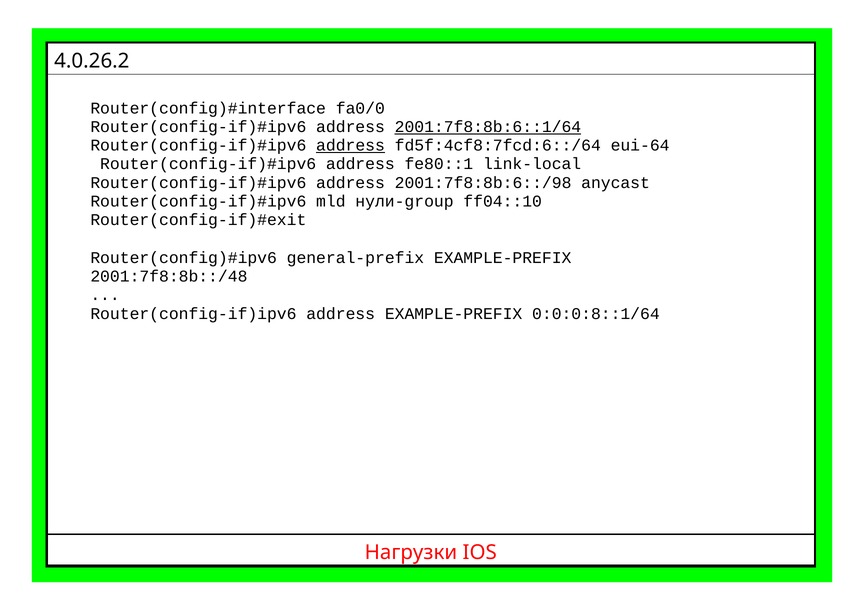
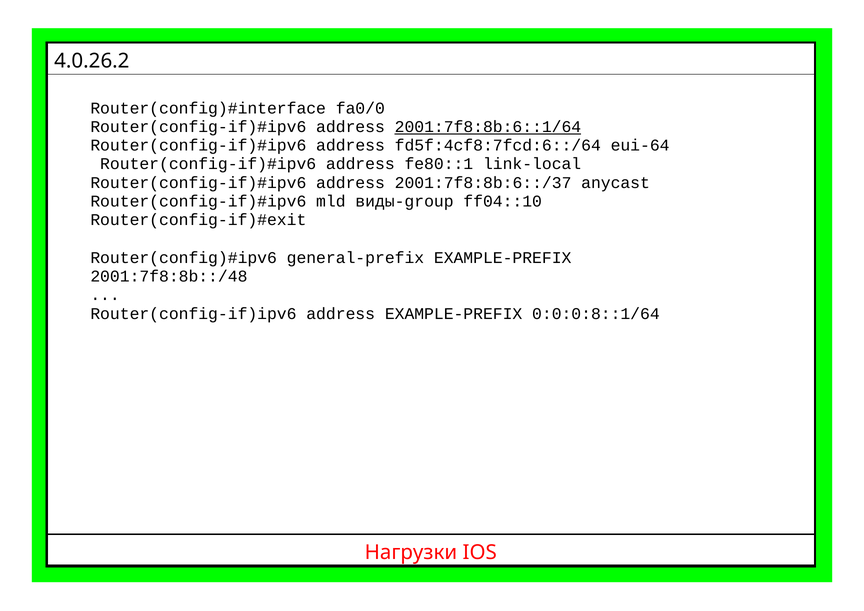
address underline: present -> none (351, 145)
2001:7f8:8b:6::/98: 2001:7f8:8b:6::/98 -> 2001:7f8:8b:6::/37 (483, 183)
нули-group: нули-group -> виды-group (405, 201)
